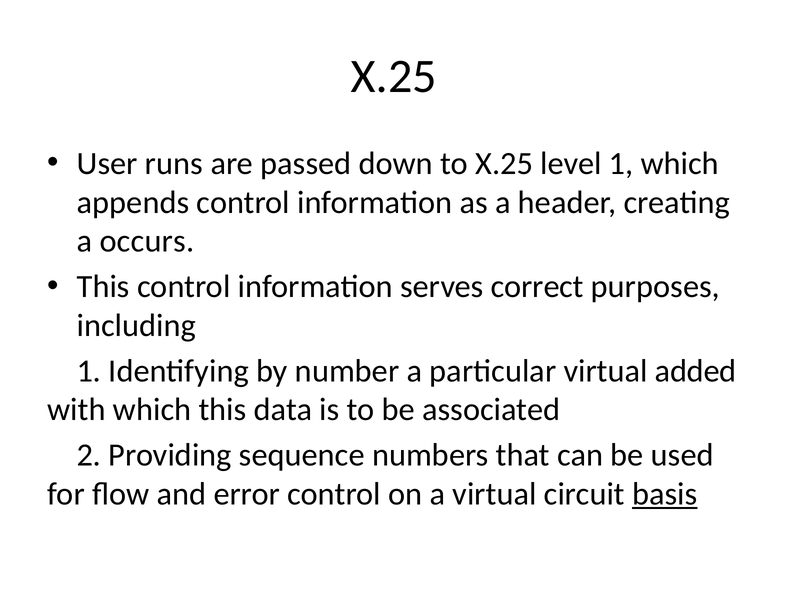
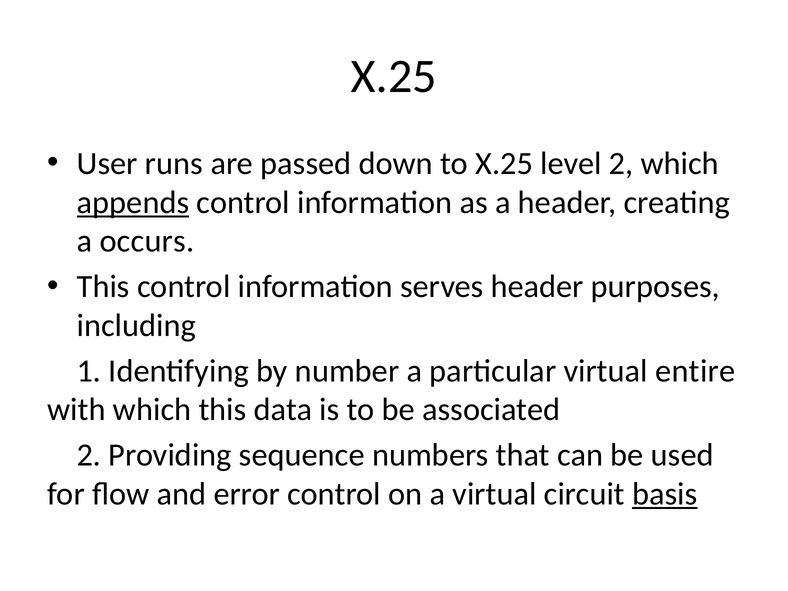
level 1: 1 -> 2 (621, 164)
appends underline: none -> present (133, 202)
serves correct: correct -> header (537, 287)
added: added -> entire (695, 371)
